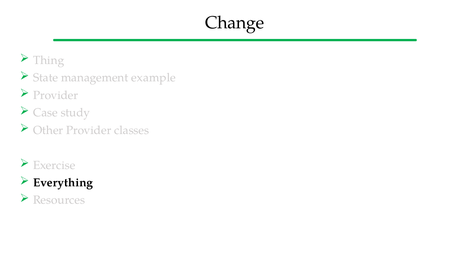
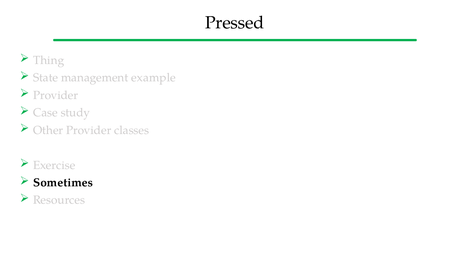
Change: Change -> Pressed (235, 23)
Everything: Everything -> Sometimes (63, 183)
